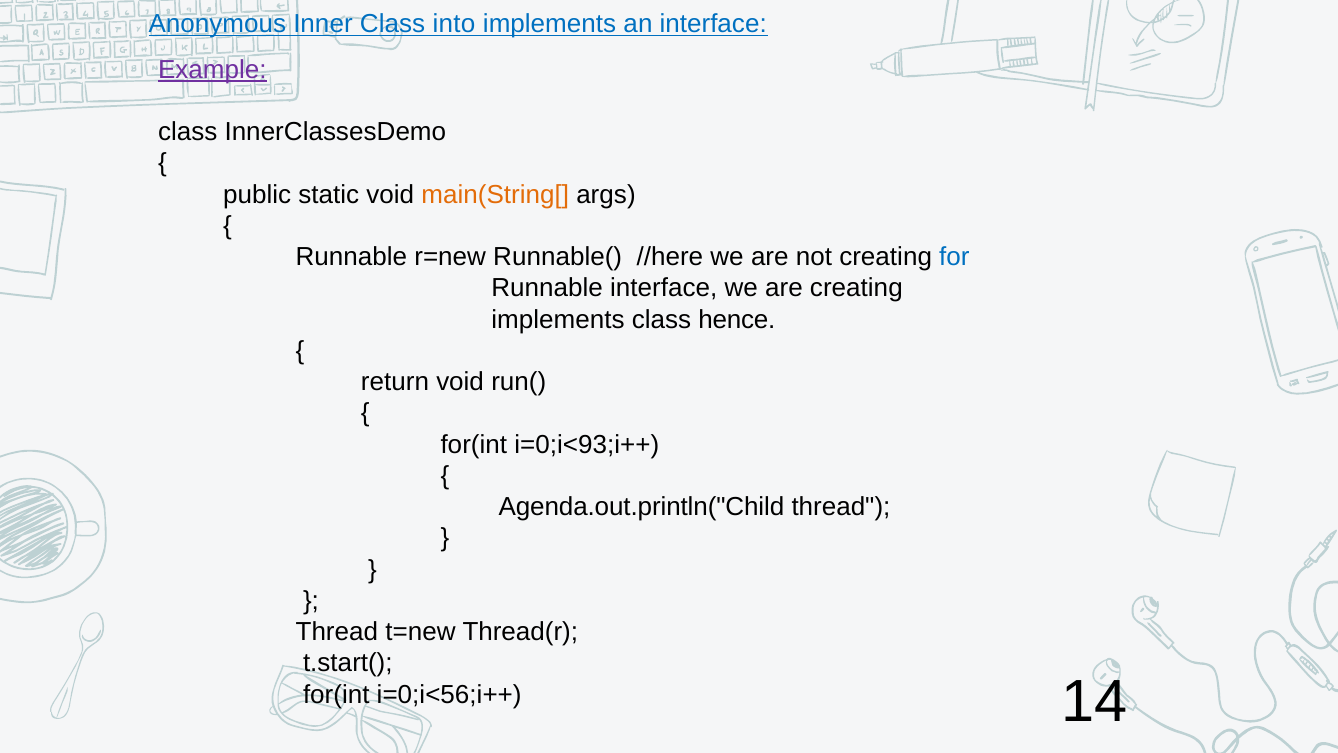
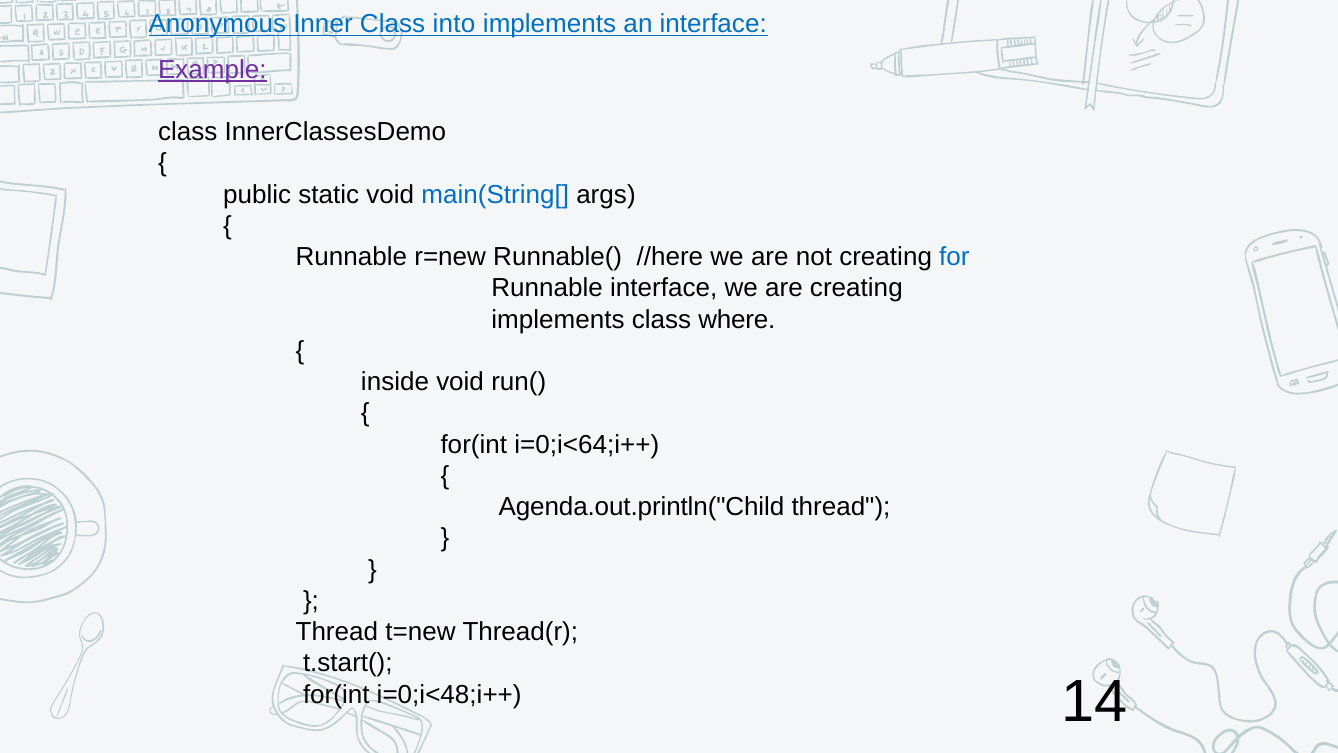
main(String[ colour: orange -> blue (495, 194)
hence: hence -> where (737, 319)
return: return -> inside (395, 382)
i=0;i<93;i++: i=0;i<93;i++ -> i=0;i<64;i++ (587, 444)
i=0;i<56;i++: i=0;i<56;i++ -> i=0;i<48;i++ (449, 694)
